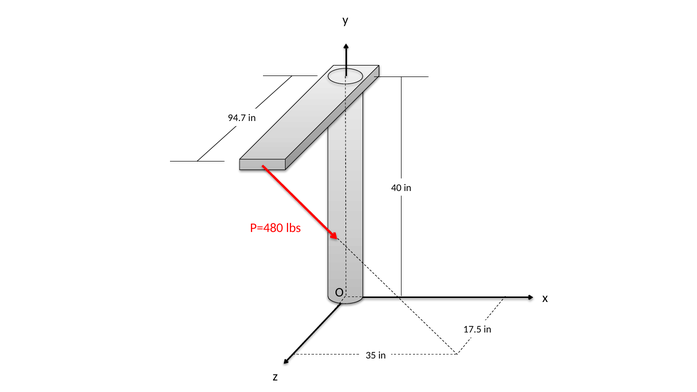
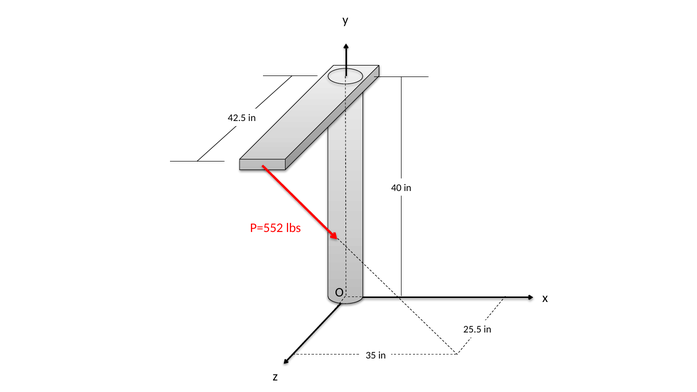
94.7: 94.7 -> 42.5 (237, 118)
P=480: P=480 -> P=552 (267, 228)
17.5: 17.5 -> 25.5 (472, 330)
